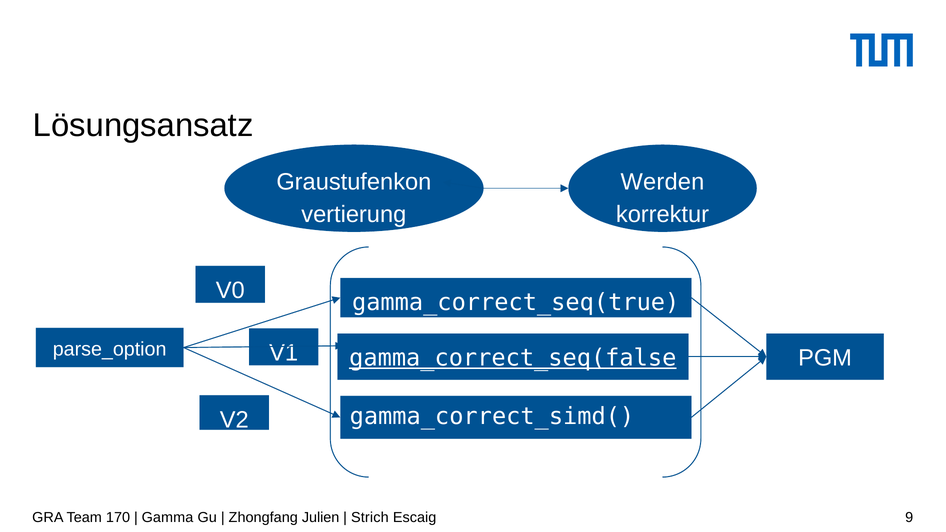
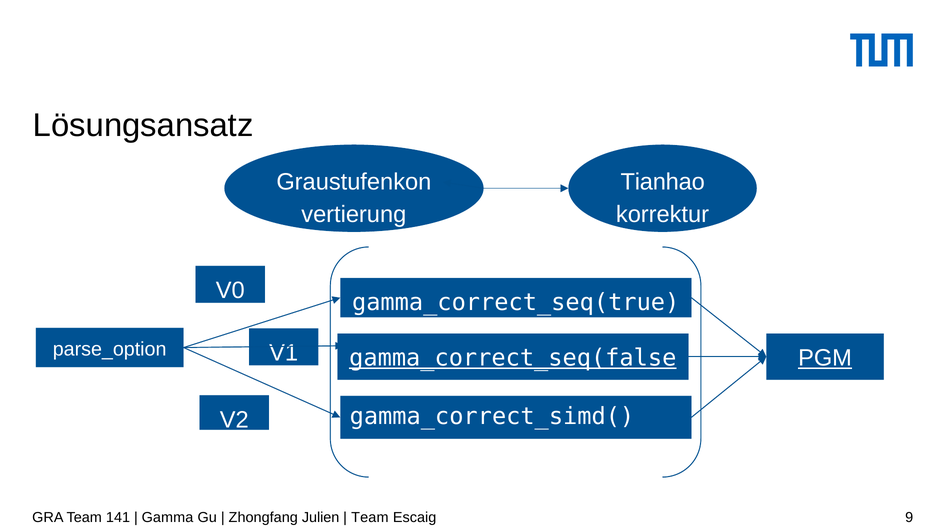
Werden: Werden -> Tianhao (663, 182)
PGM underline: none -> present (825, 358)
170: 170 -> 141 (118, 517)
Strich: Strich -> Team (370, 517)
